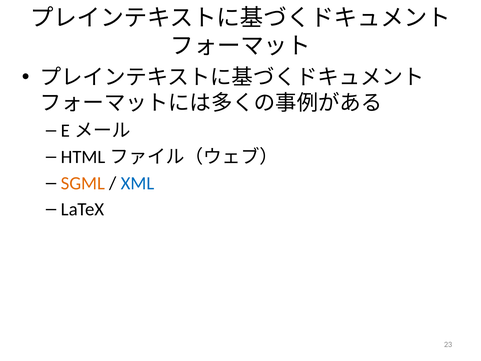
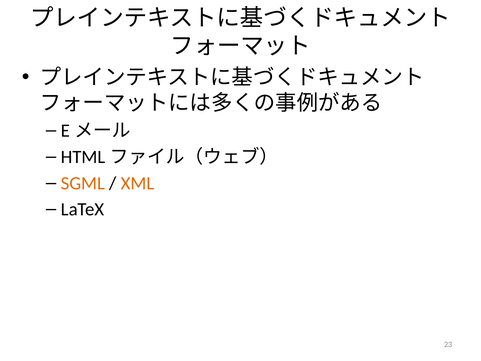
XML colour: blue -> orange (137, 183)
